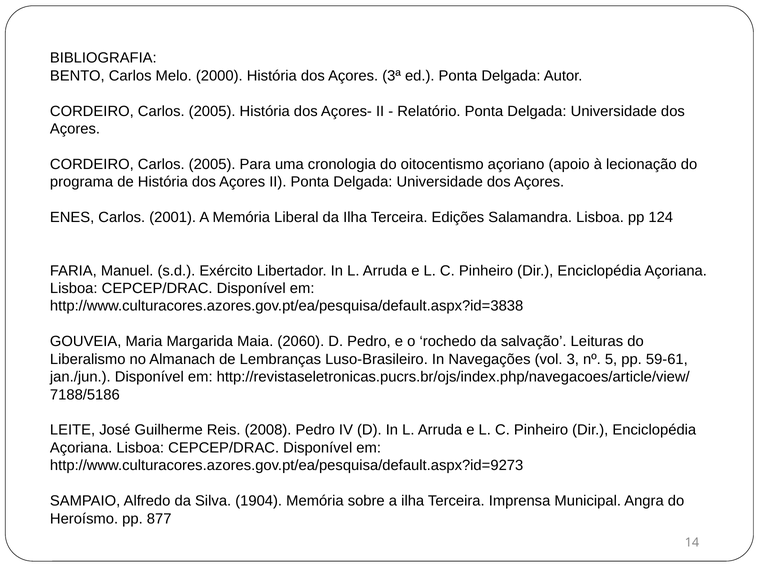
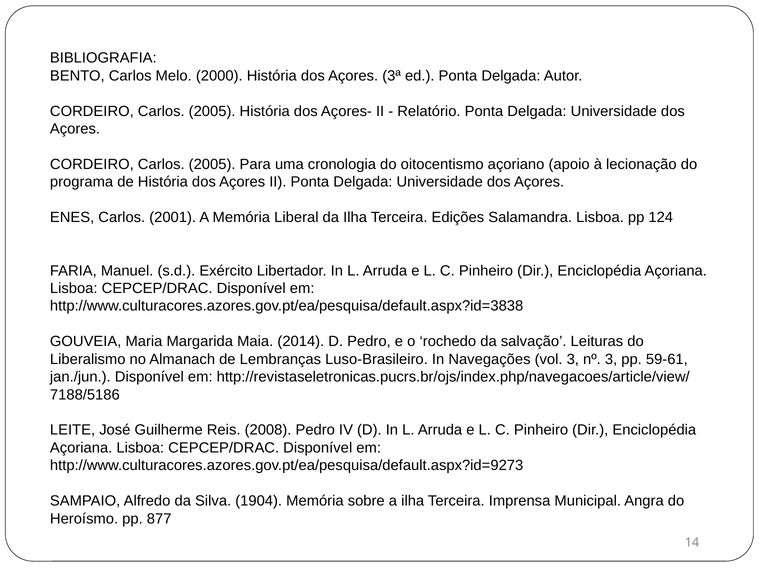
2060: 2060 -> 2014 (301, 342)
nº 5: 5 -> 3 (611, 359)
